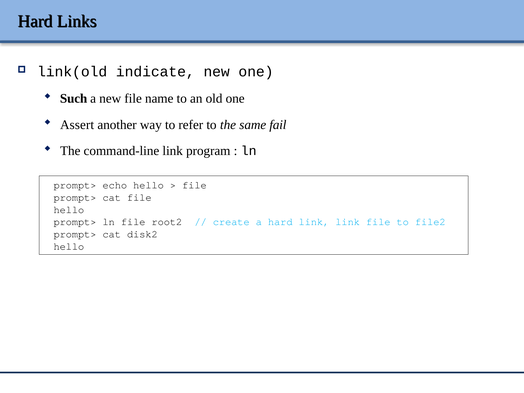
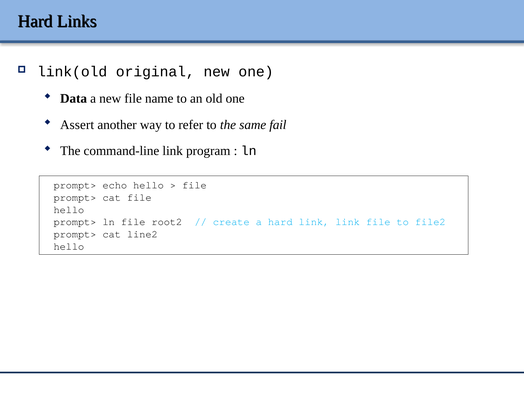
indicate: indicate -> original (155, 72)
Such: Such -> Data (74, 99)
disk2: disk2 -> line2 (142, 234)
